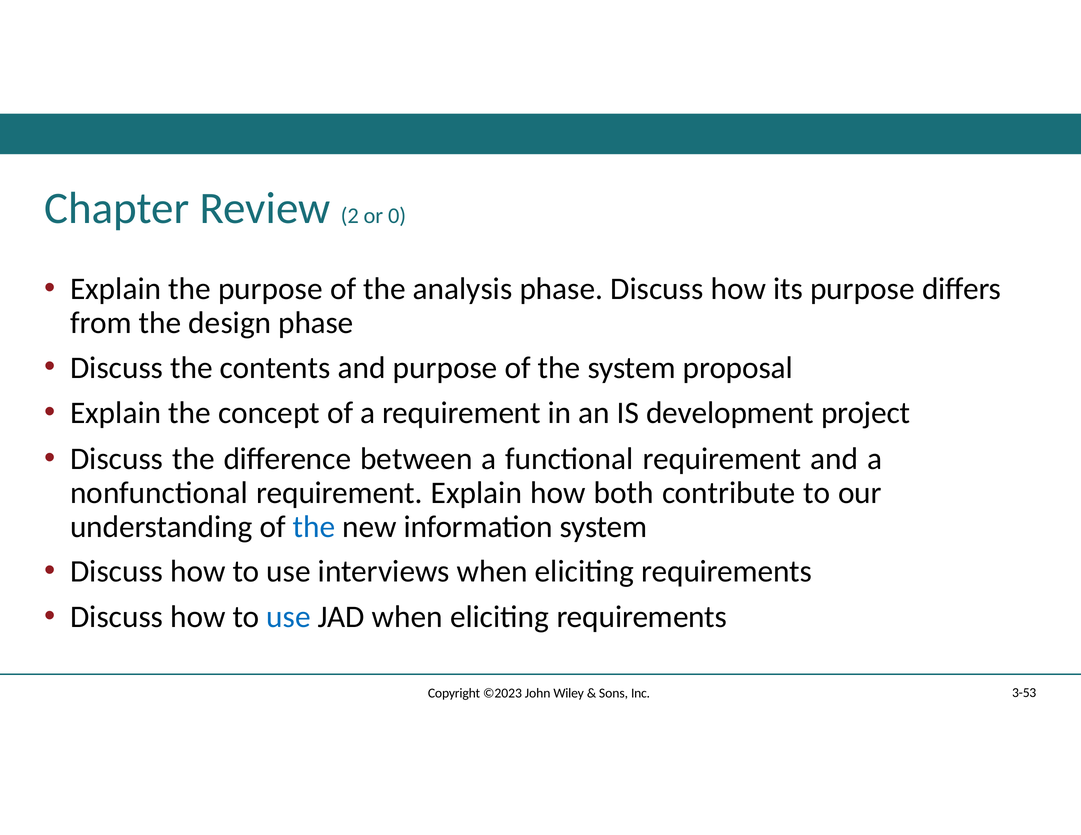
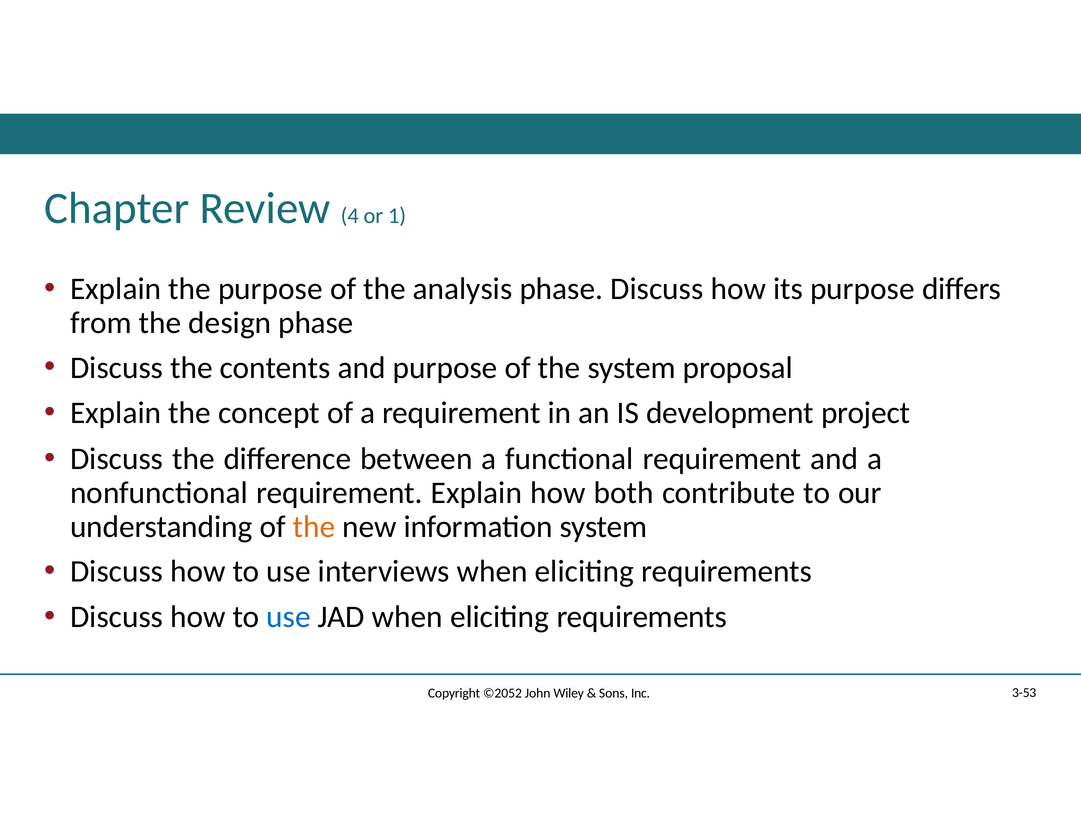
2: 2 -> 4 (350, 216)
0: 0 -> 1 (397, 216)
the colour: blue -> orange (314, 527)
©2023: ©2023 -> ©2052 (503, 693)
